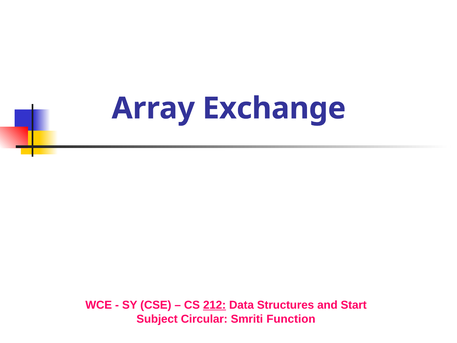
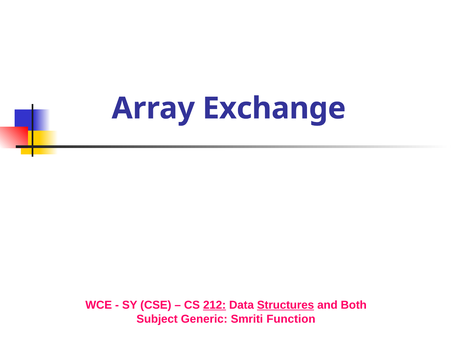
Structures underline: none -> present (286, 305)
Start: Start -> Both (354, 305)
Circular: Circular -> Generic (204, 319)
